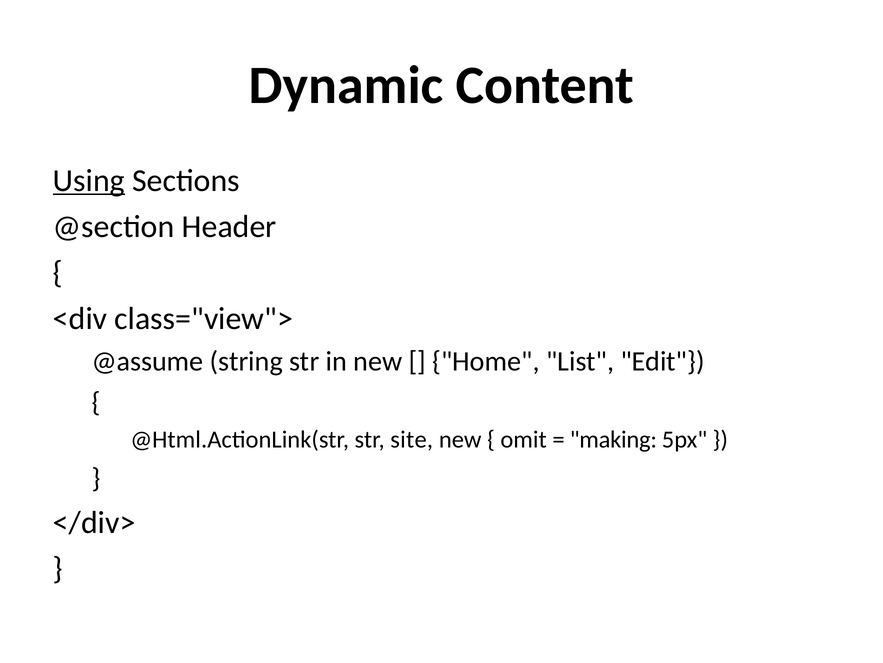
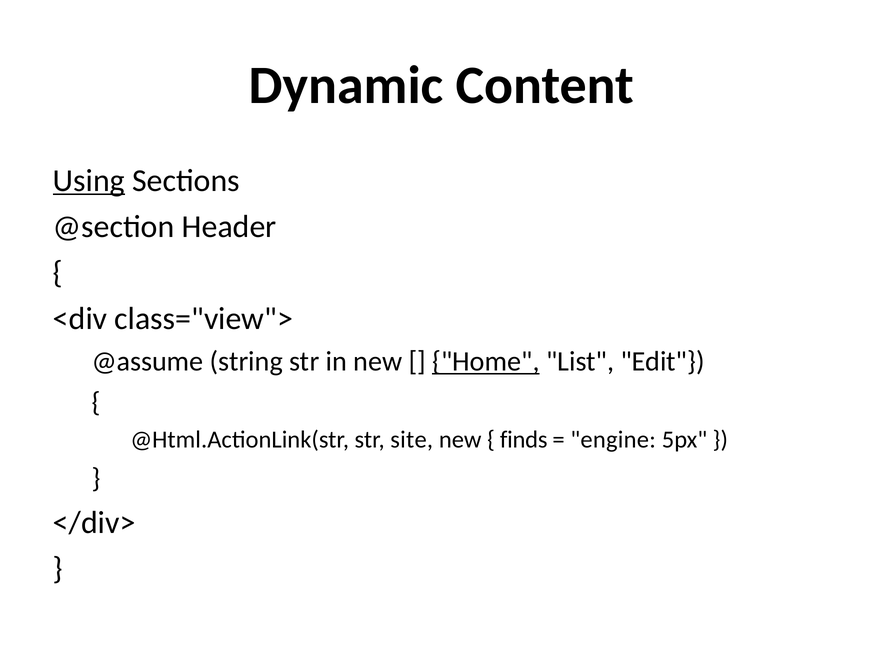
Home underline: none -> present (486, 361)
omit: omit -> finds (524, 439)
making: making -> engine (613, 439)
